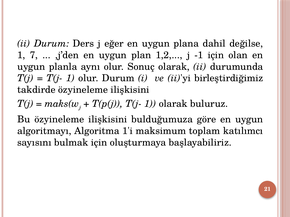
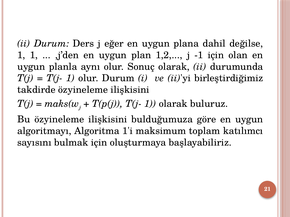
1 7: 7 -> 1 (34, 55)
